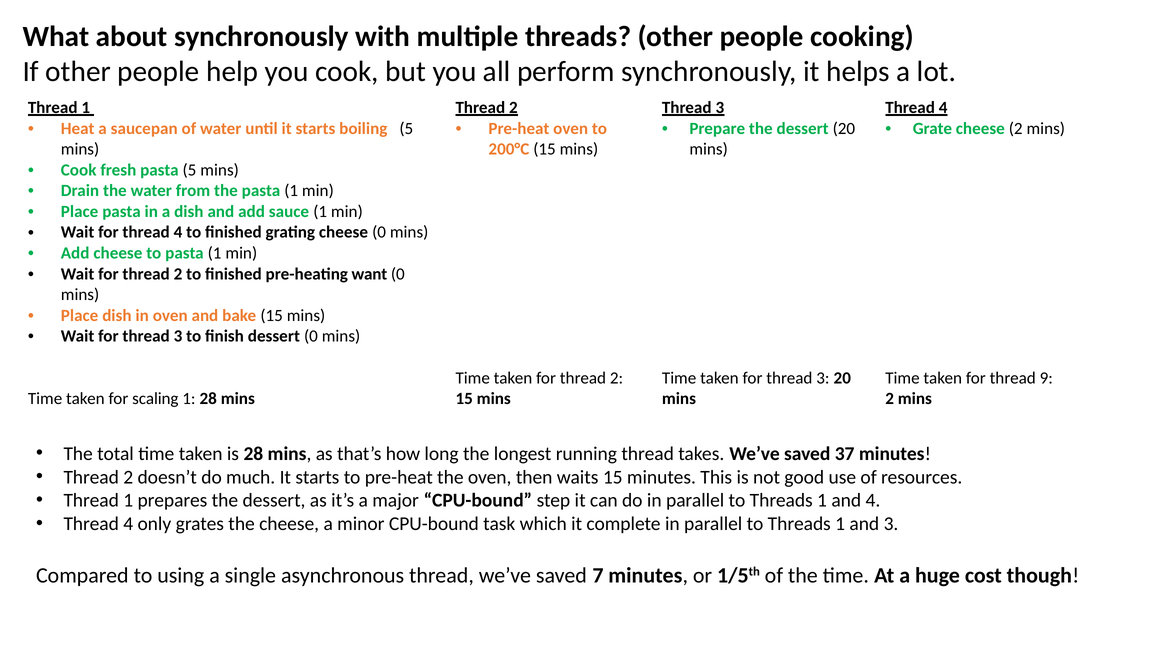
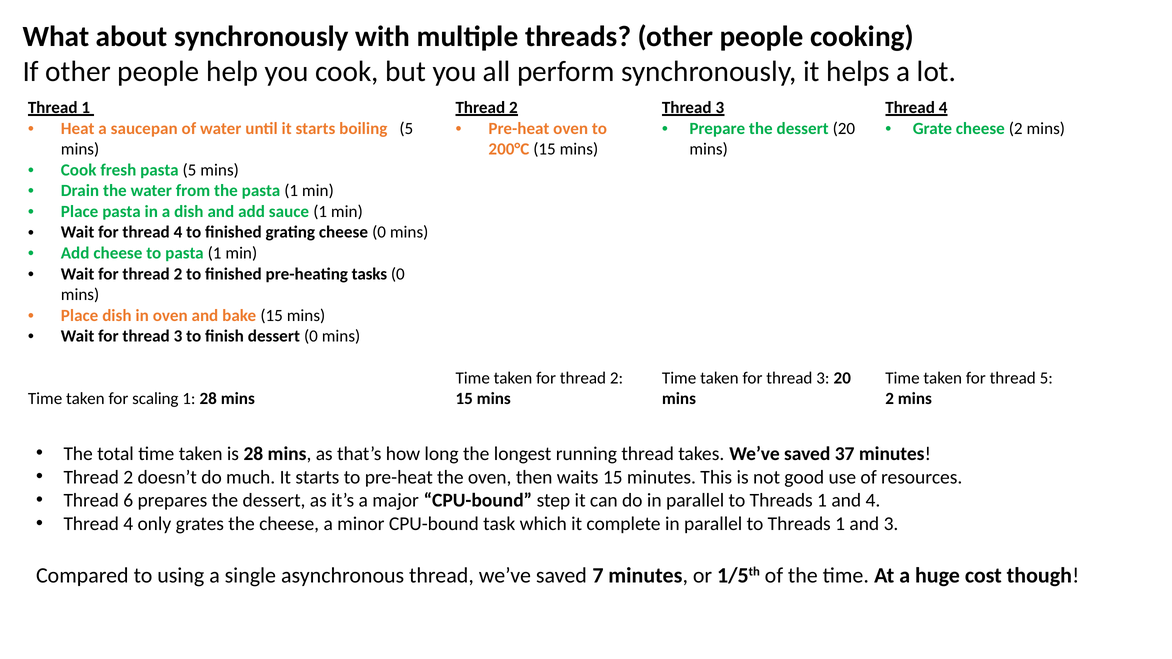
want: want -> tasks (369, 274)
thread 9: 9 -> 5 (1046, 378)
1: 1 -> 6 (128, 501)
